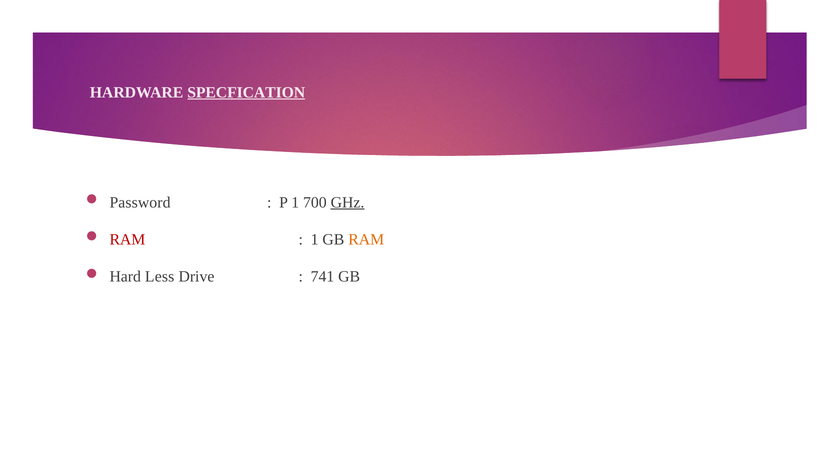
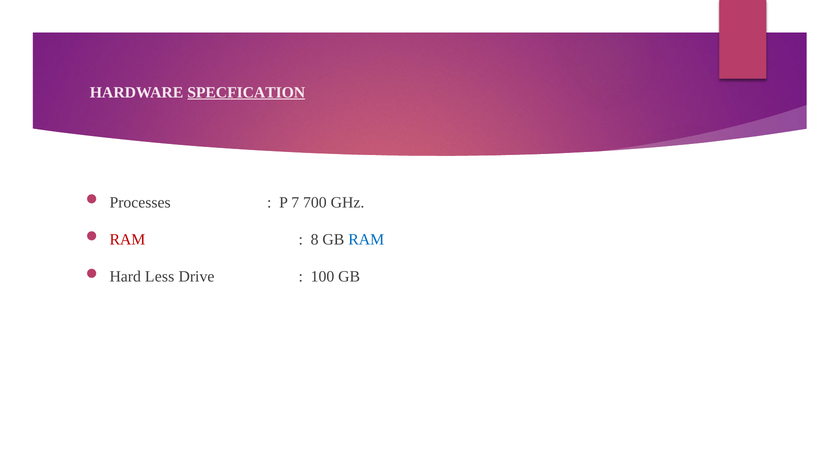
Password: Password -> Processes (140, 203)
P 1: 1 -> 7 (295, 203)
GHz underline: present -> none (348, 203)
1: 1 -> 8 (315, 240)
RAM colour: orange -> blue (366, 240)
741: 741 -> 100 (322, 277)
